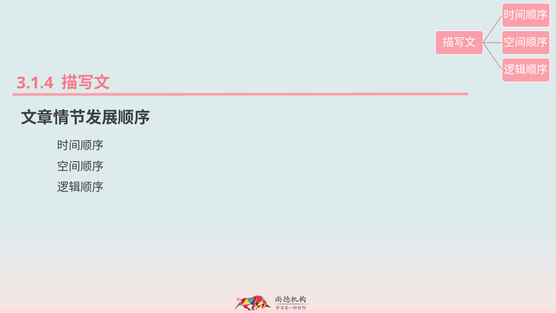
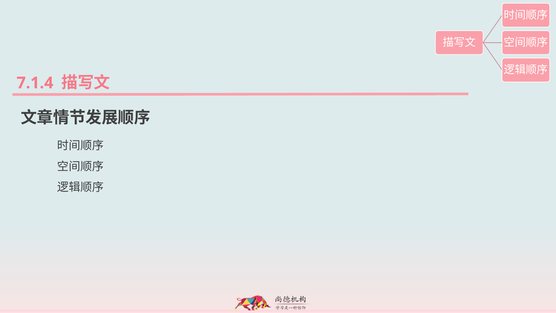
3.1.4: 3.1.4 -> 7.1.4 (35, 83)
